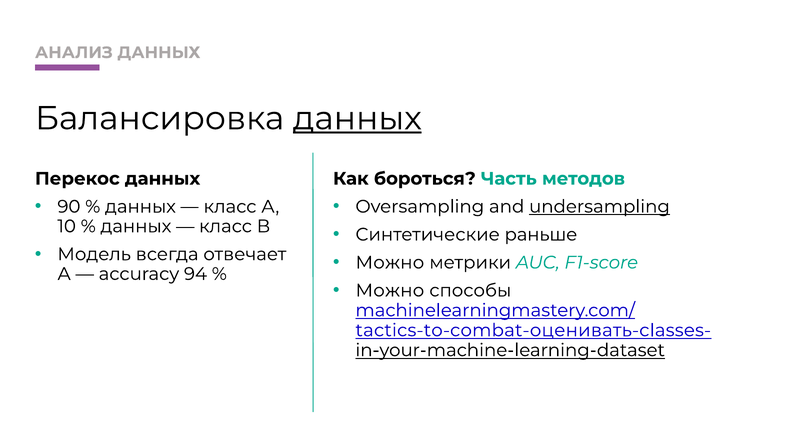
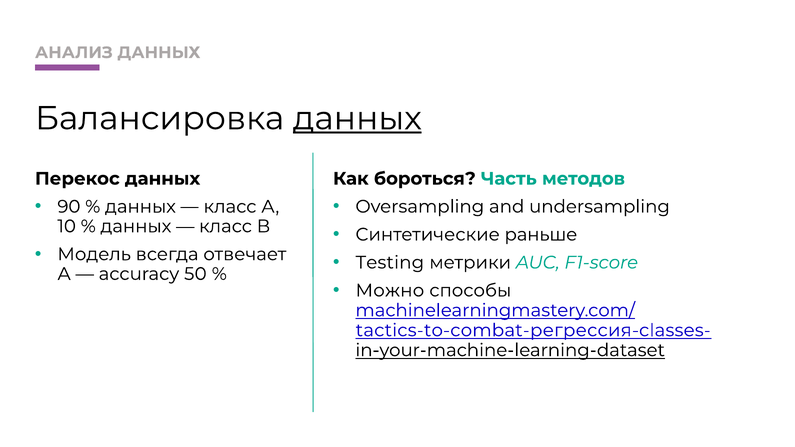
undersampling underline: present -> none (599, 207)
Можно: Можно -> Testing (390, 263)
94: 94 -> 50 (195, 274)
tactics-to-combat-оценивать-classes-: tactics-to-combat-оценивать-classes- -> tactics-to-combat-регрессия-classes- (533, 330)
